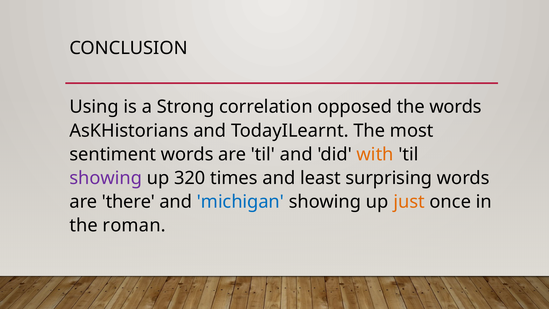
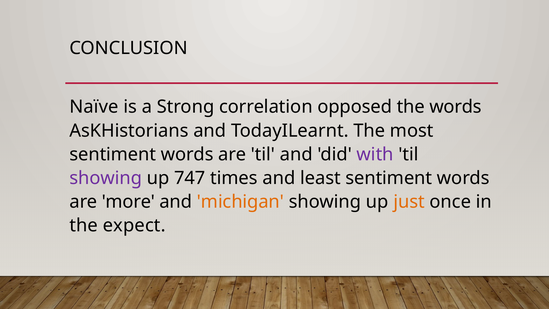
Using: Using -> Naïve (94, 107)
with colour: orange -> purple (375, 154)
320: 320 -> 747 (190, 178)
least surprising: surprising -> sentiment (389, 178)
there: there -> more (128, 202)
michigan colour: blue -> orange (240, 202)
roman: roman -> expect (134, 225)
